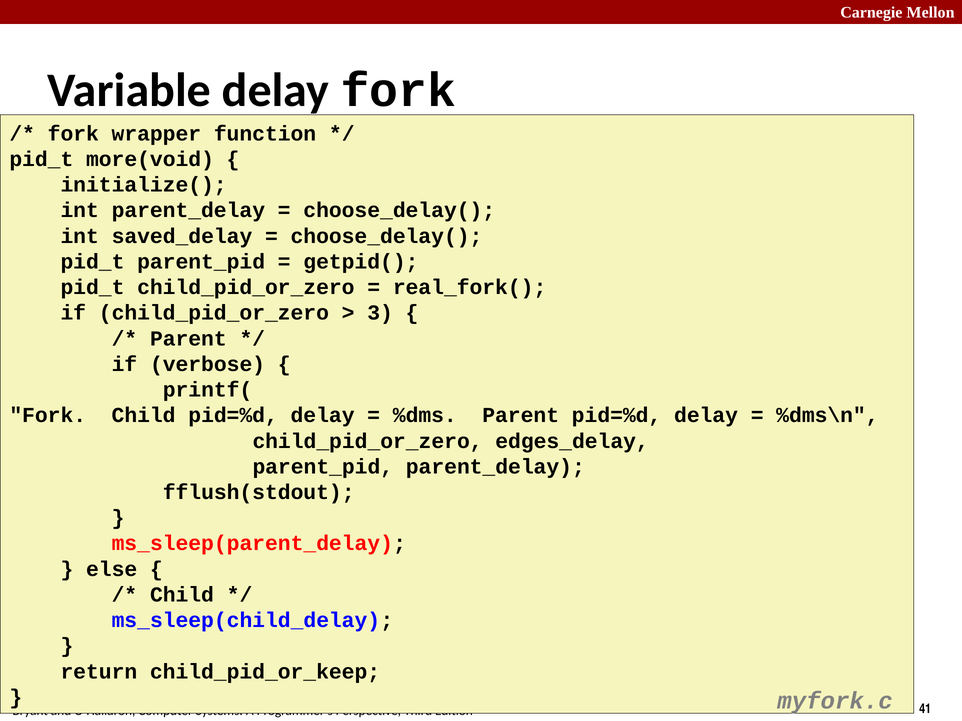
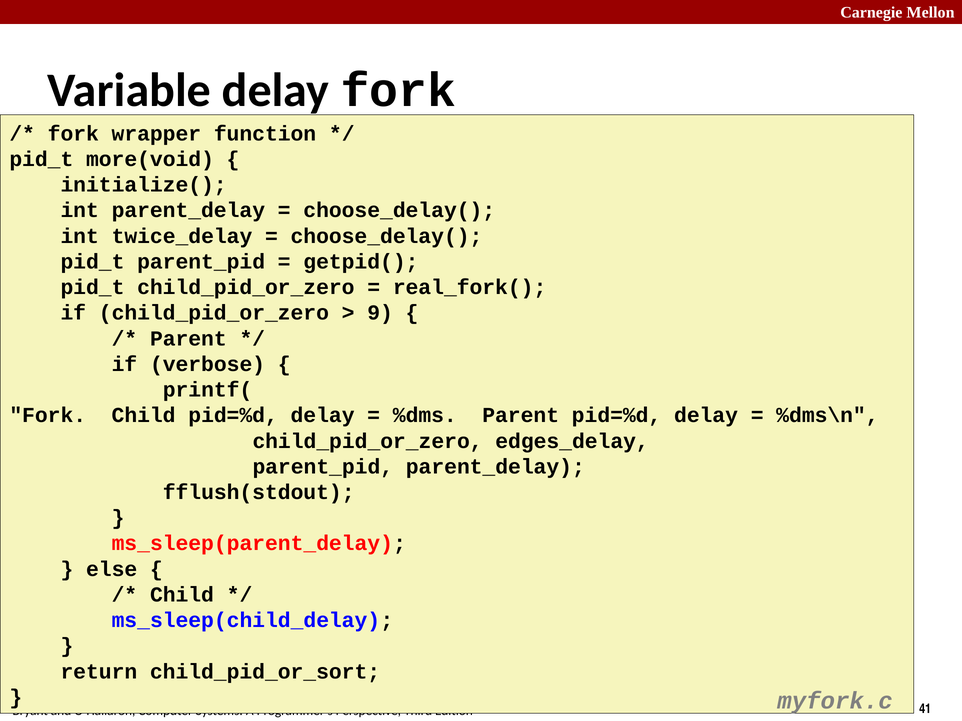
saved_delay: saved_delay -> twice_delay (182, 236)
3: 3 -> 9 (380, 313)
child_pid_or_keep: child_pid_or_keep -> child_pid_or_sort (265, 672)
